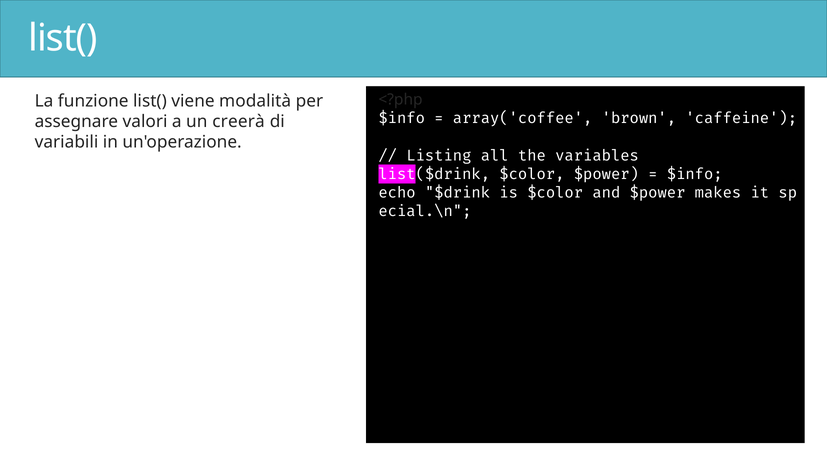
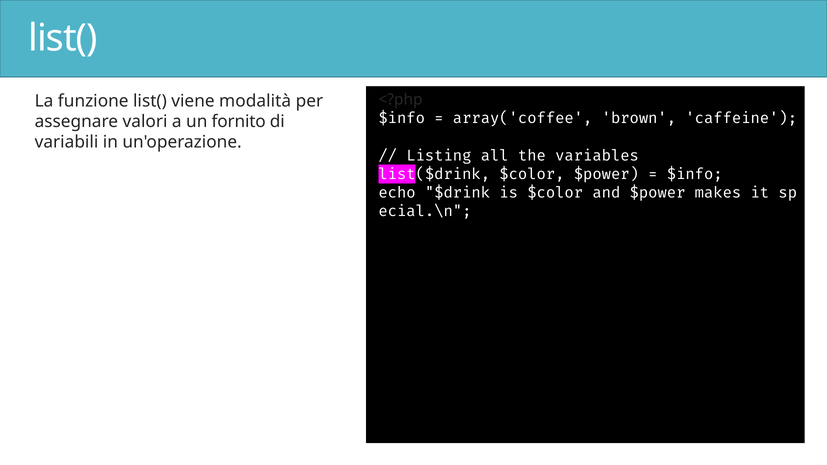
creerà: creerà -> fornito (239, 122)
